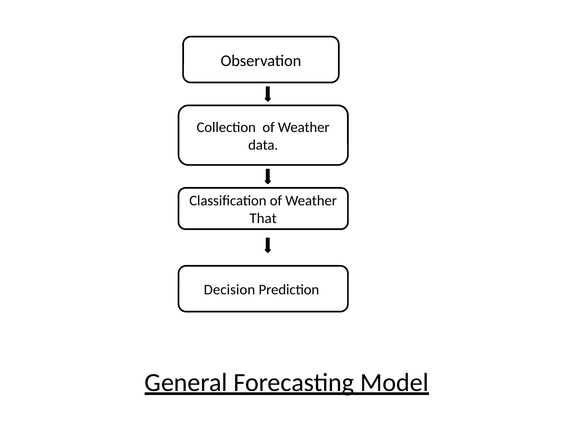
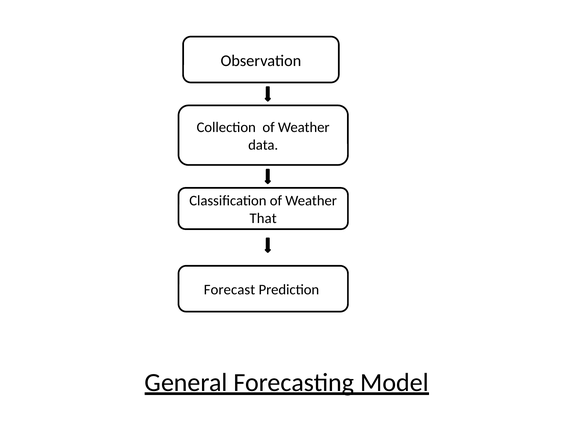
Decision: Decision -> Forecast (229, 289)
